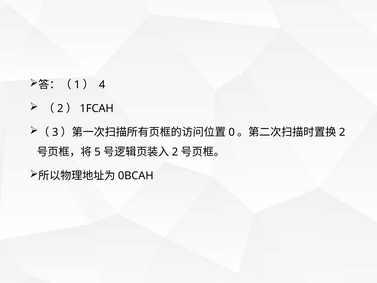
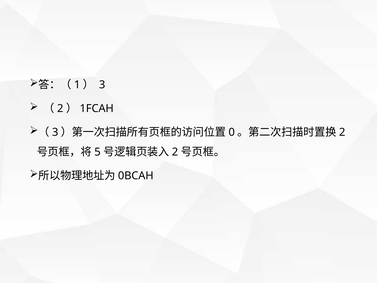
4: 4 -> 3 (102, 85)
